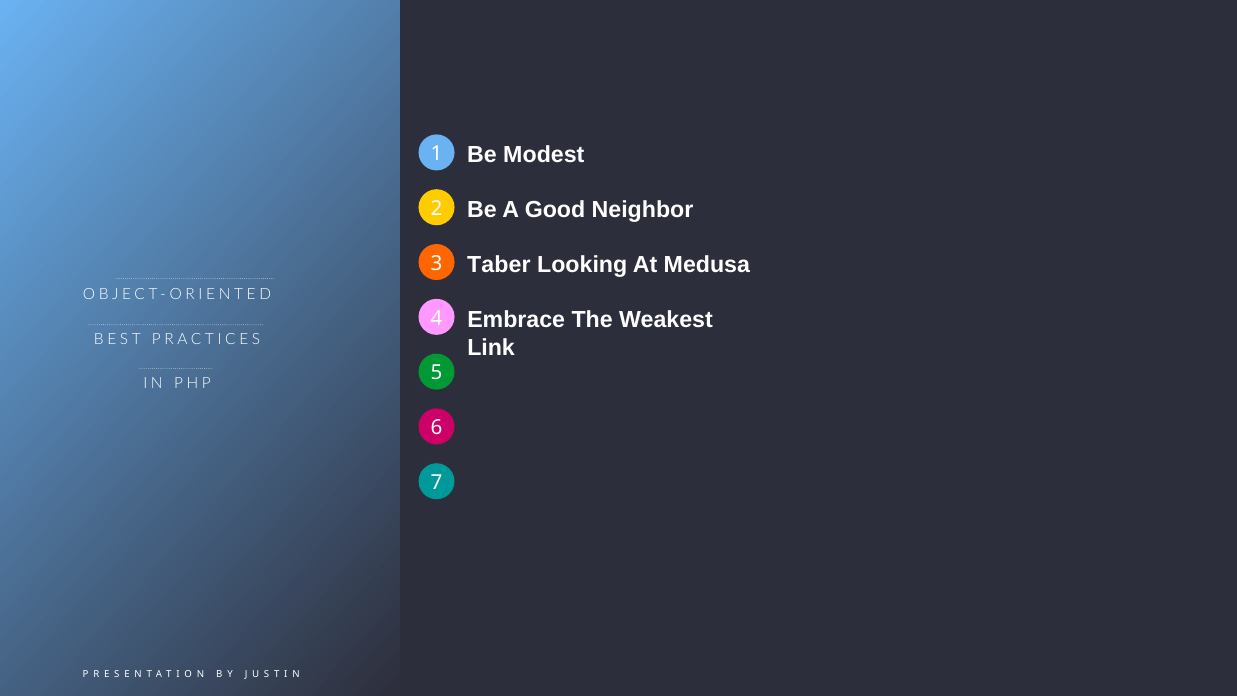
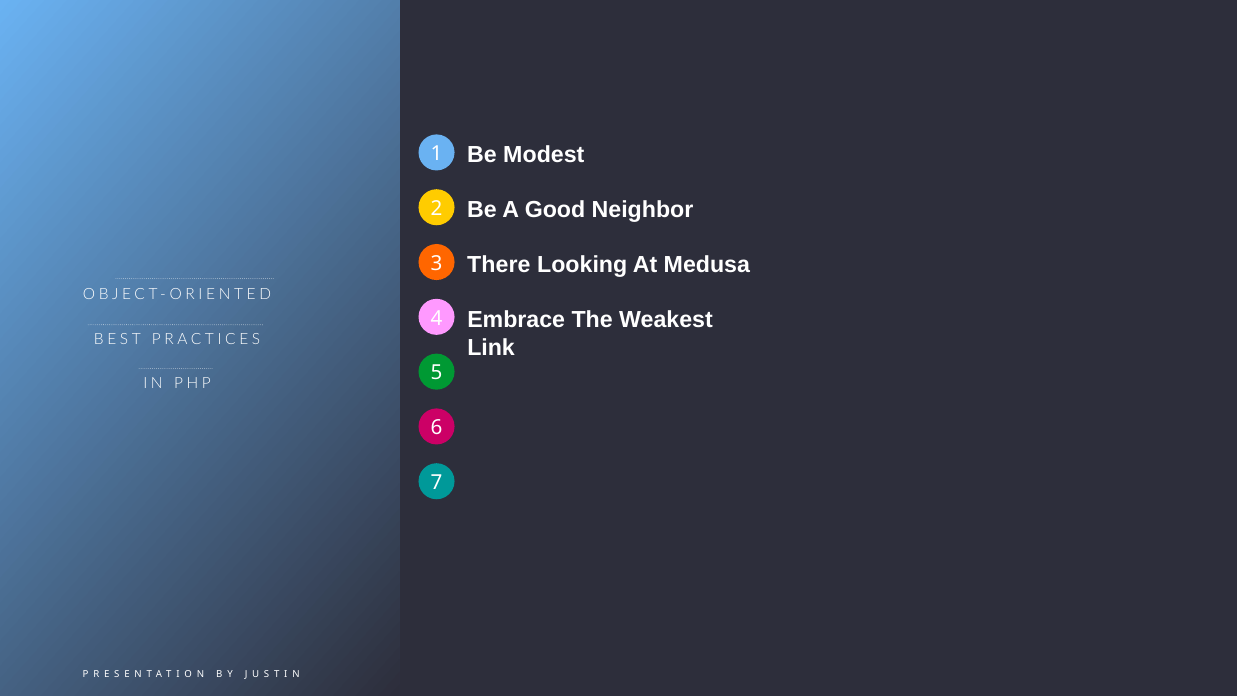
Taber: Taber -> There (499, 265)
